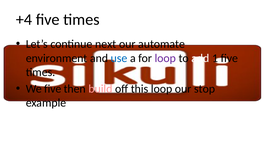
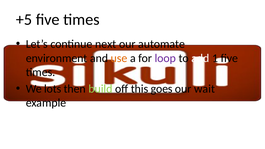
+4: +4 -> +5 (24, 20)
use colour: blue -> orange (119, 58)
We five: five -> lots (53, 89)
build colour: pink -> light green (100, 89)
this loop: loop -> goes (162, 89)
stop: stop -> wait (205, 89)
